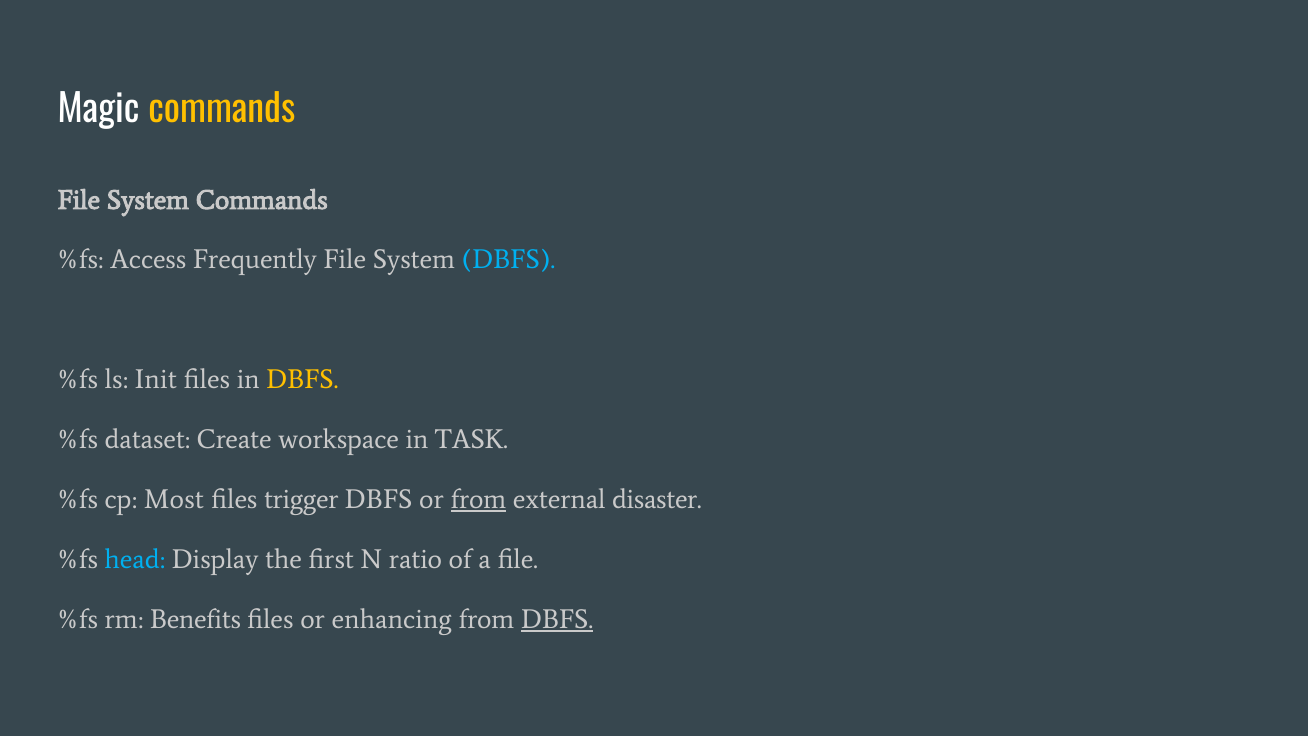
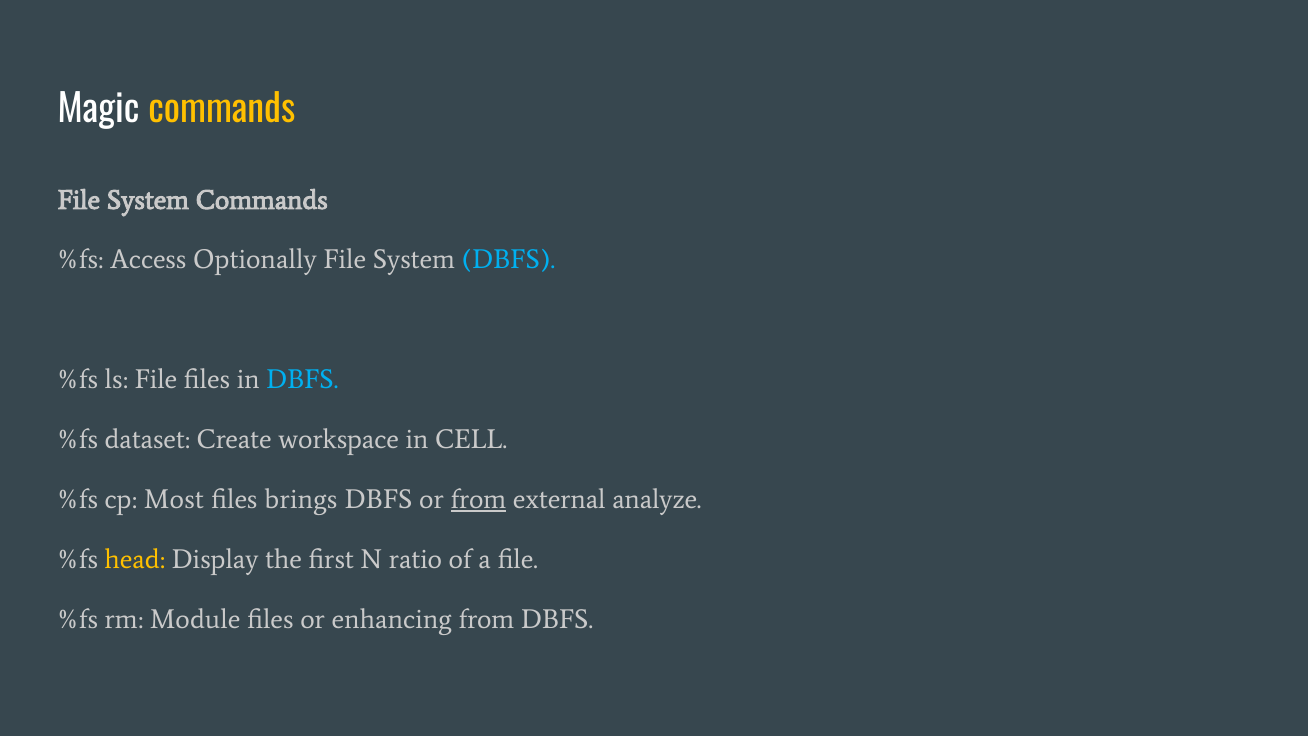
Frequently: Frequently -> Optionally (255, 260)
ls Init: Init -> File (156, 379)
DBFS colour: yellow -> light blue (302, 379)
TASK: TASK -> CELL (471, 439)
trigger: trigger -> brings (301, 499)
disaster: disaster -> analyze (657, 499)
head colour: light blue -> yellow (135, 559)
Benefits: Benefits -> Module (195, 619)
DBFS underline: present -> none (557, 619)
